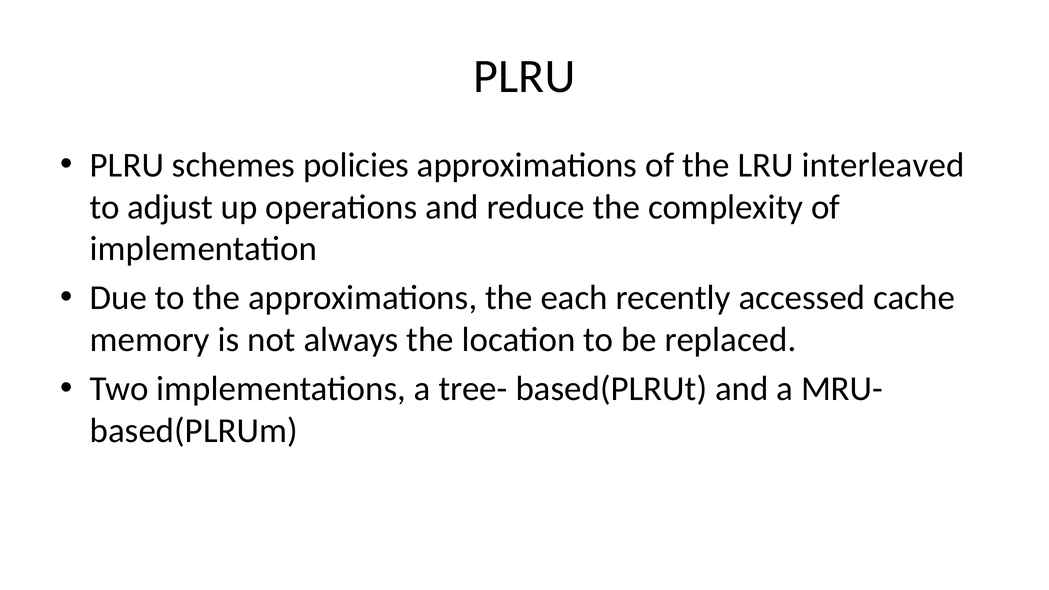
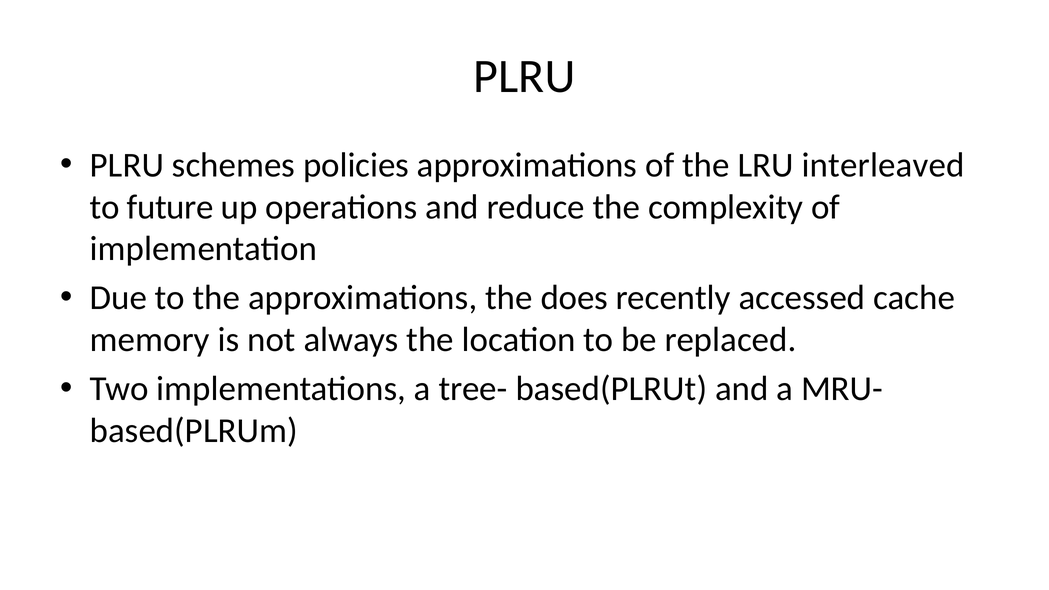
adjust: adjust -> future (170, 207)
each: each -> does (574, 298)
